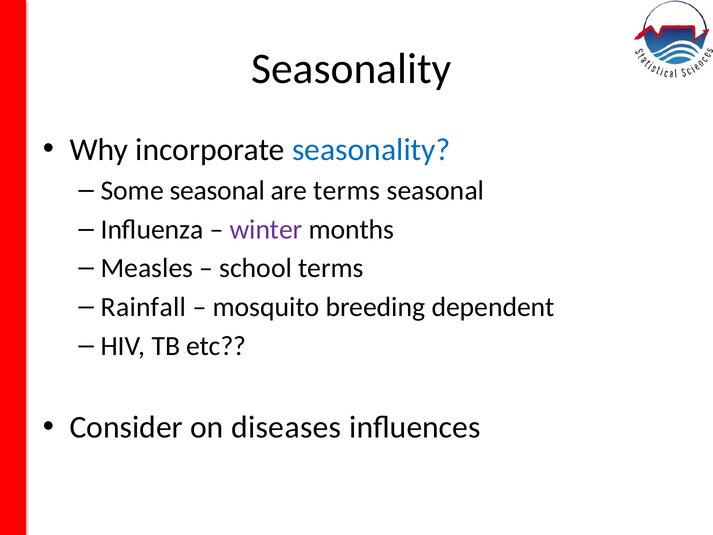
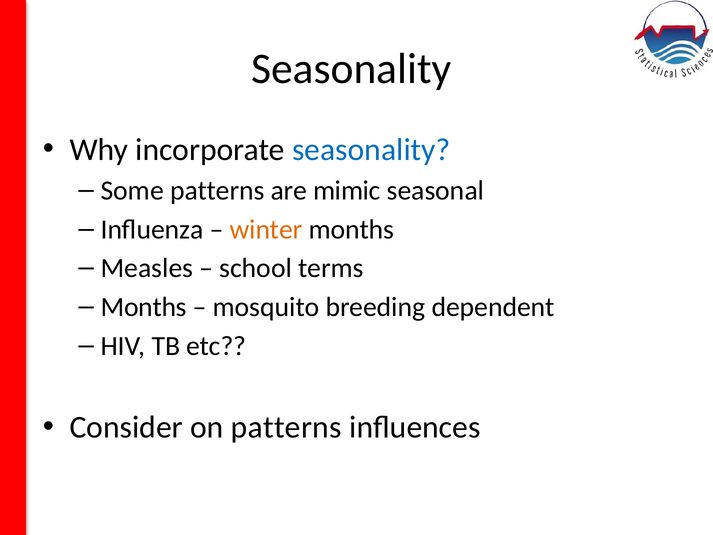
Some seasonal: seasonal -> patterns (217, 191)
are terms: terms -> mimic (347, 191)
winter colour: purple -> orange (266, 229)
Rainfall: Rainfall -> Months (144, 307)
on diseases: diseases -> patterns (286, 427)
